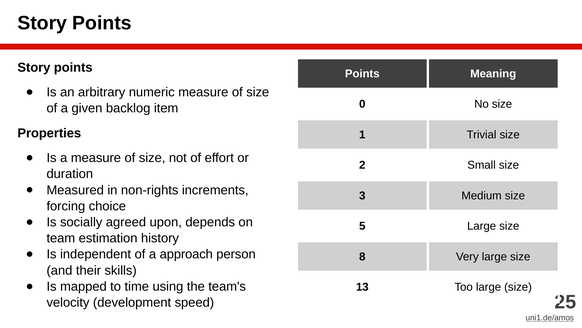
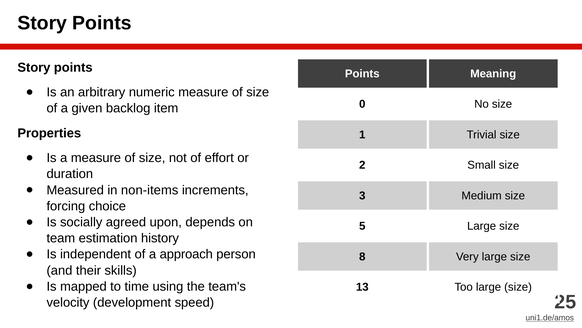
non-rights: non-rights -> non-items (150, 190)
